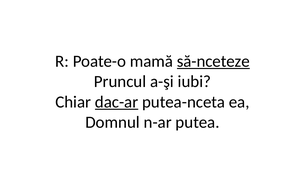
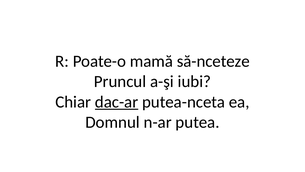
să-nceteze underline: present -> none (213, 61)
